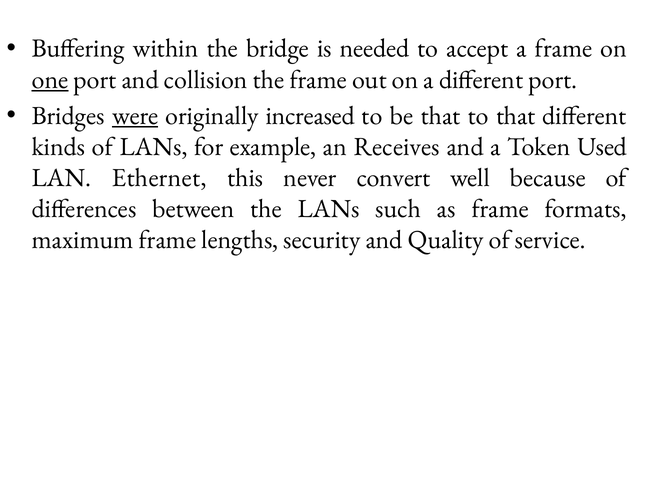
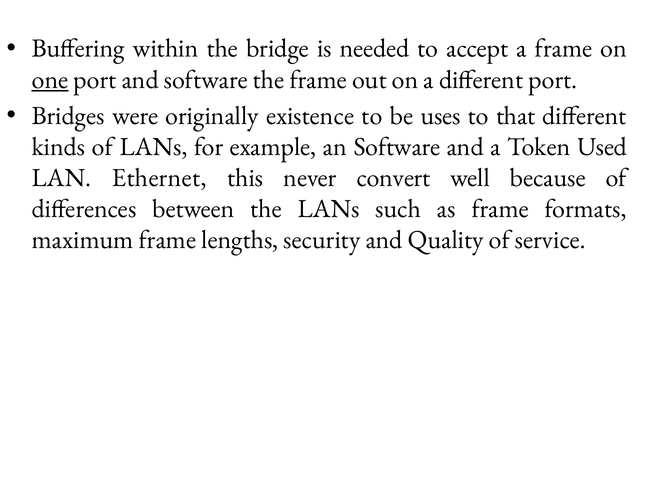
and collision: collision -> software (206, 80)
were underline: present -> none (135, 116)
increased: increased -> existence (310, 116)
be that: that -> uses (441, 116)
an Receives: Receives -> Software (397, 147)
